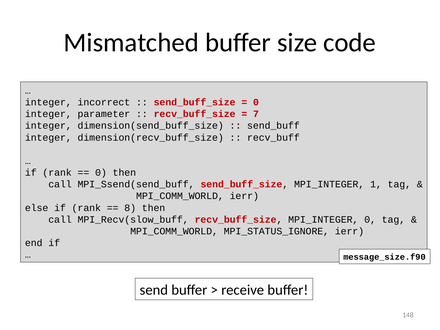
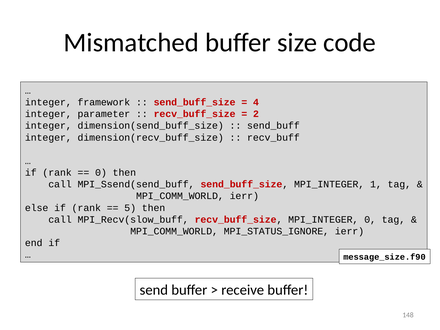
incorrect: incorrect -> framework (104, 102)
0: 0 -> 4 (256, 102)
7: 7 -> 2 (256, 114)
8: 8 -> 5 (130, 208)
